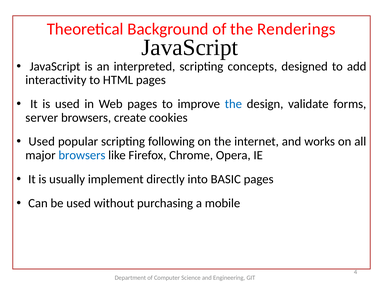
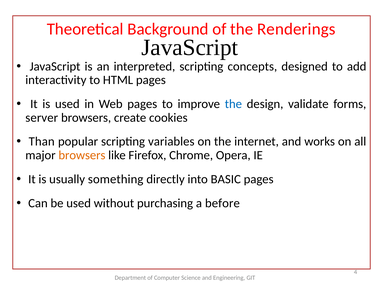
Used: Used -> Than (42, 142)
following: following -> variables (171, 142)
browsers colour: blue -> orange (82, 155)
implement: implement -> something (116, 179)
mobile: mobile -> before (222, 203)
